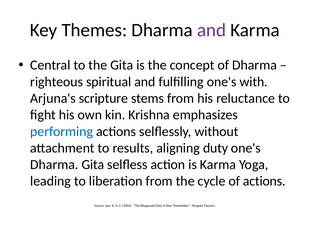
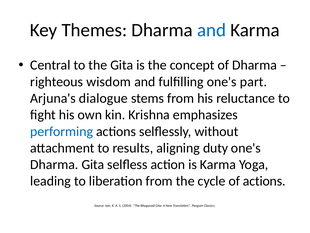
and colour: purple -> blue (212, 30)
spiritual: spiritual -> wisdom (109, 82)
with: with -> part (254, 82)
scripture: scripture -> dialogue (103, 98)
